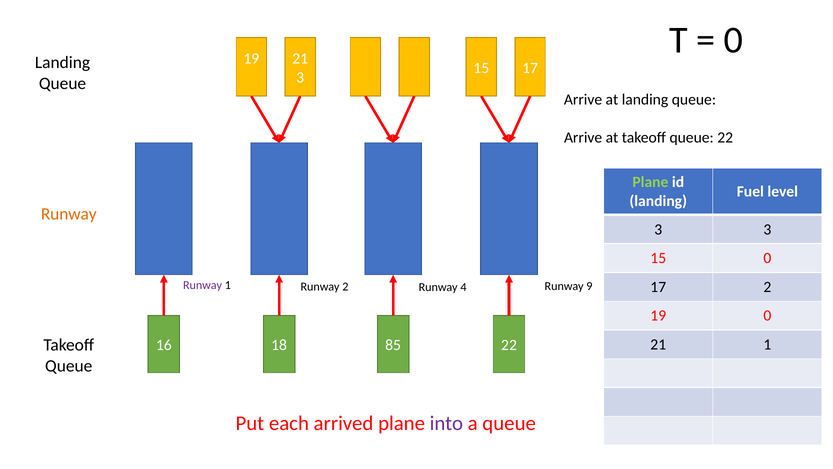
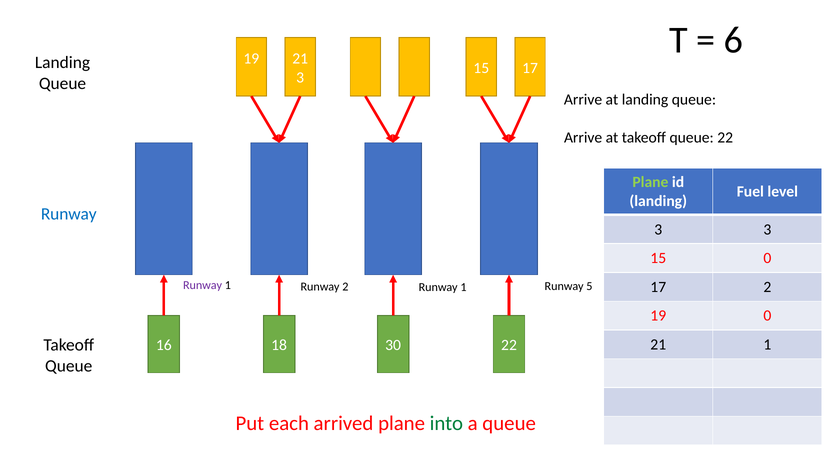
0: 0 -> 6 (734, 40)
Runway colour: orange -> blue (69, 214)
2 Runway 4: 4 -> 1 (463, 287)
9: 9 -> 5 (589, 286)
85: 85 -> 30 (393, 345)
into colour: purple -> green (446, 423)
